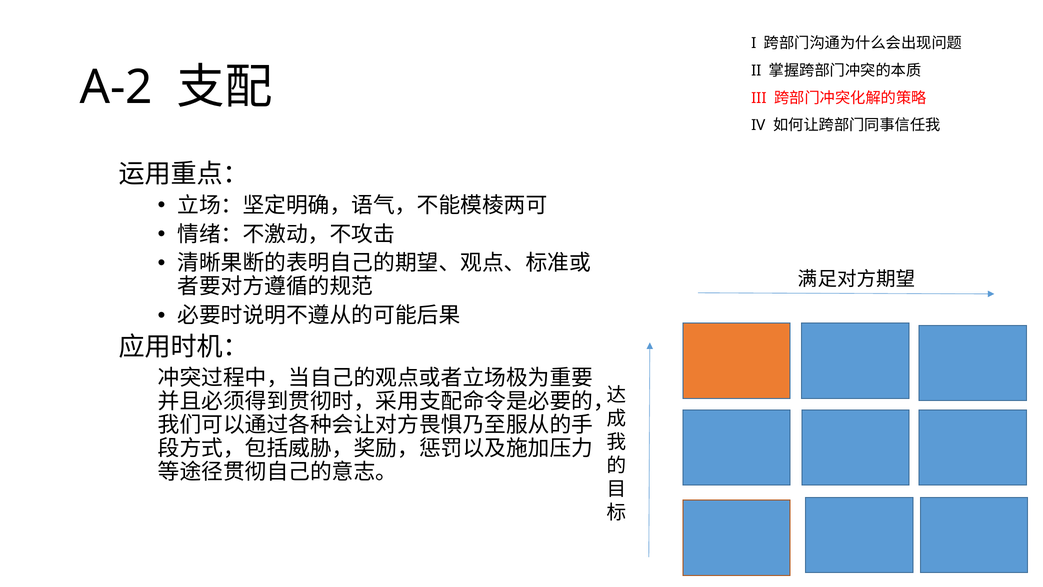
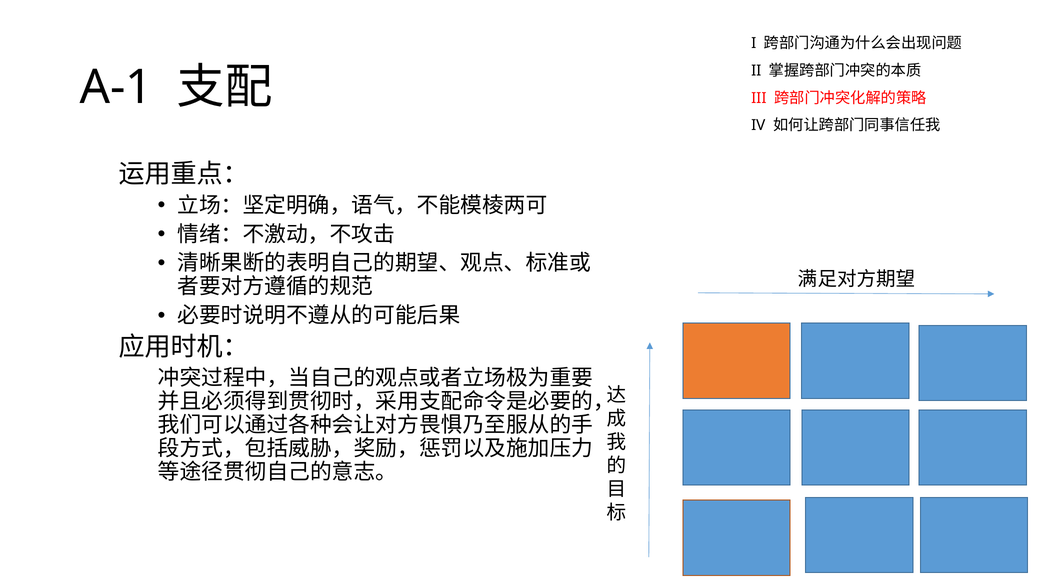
A-2: A-2 -> A-1 (116, 88)
